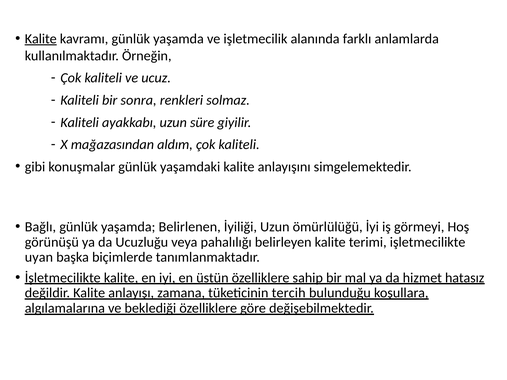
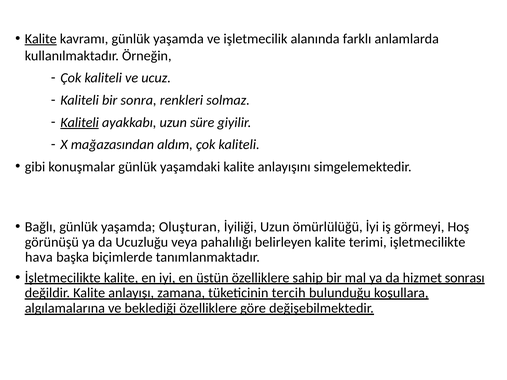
Kaliteli underline: none -> present (80, 122)
Belirlenen: Belirlenen -> Oluşturan (190, 227)
uyan: uyan -> hava (39, 257)
hatasız: hatasız -> sonrası (465, 278)
